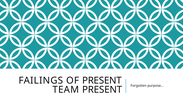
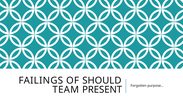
OF PRESENT: PRESENT -> SHOULD (102, 80)
